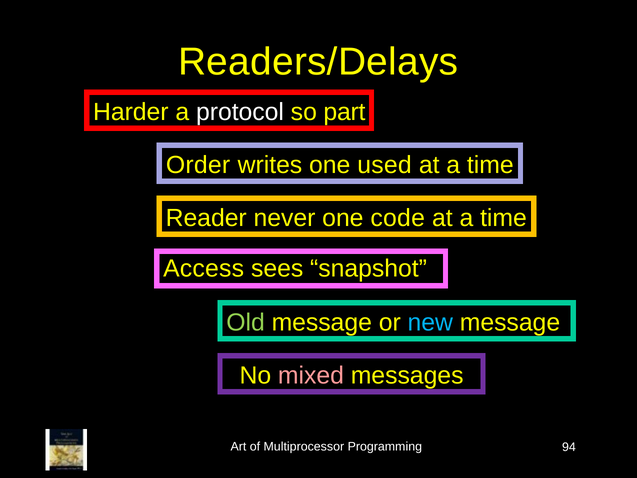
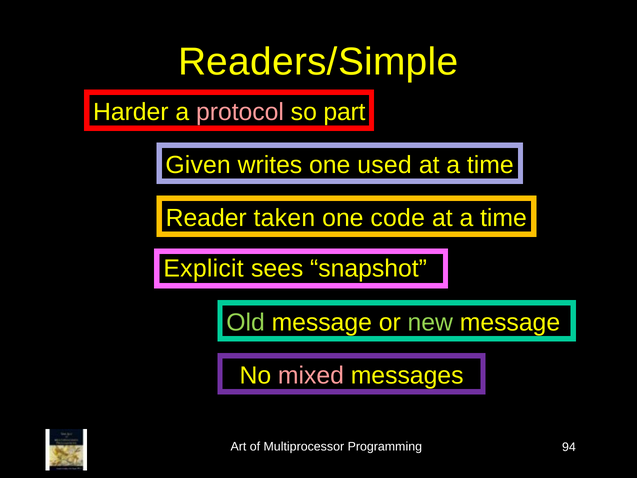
Readers/Delays: Readers/Delays -> Readers/Simple (318, 62)
protocol colour: white -> pink (240, 112)
Order: Order -> Given (198, 165)
never: never -> taken (284, 218)
Access: Access -> Explicit (204, 269)
new colour: light blue -> light green (430, 322)
